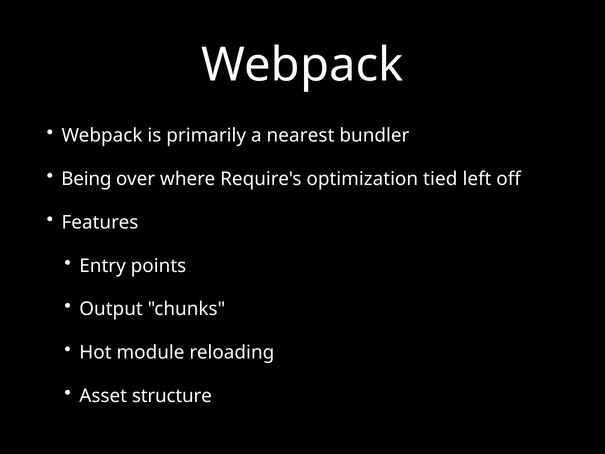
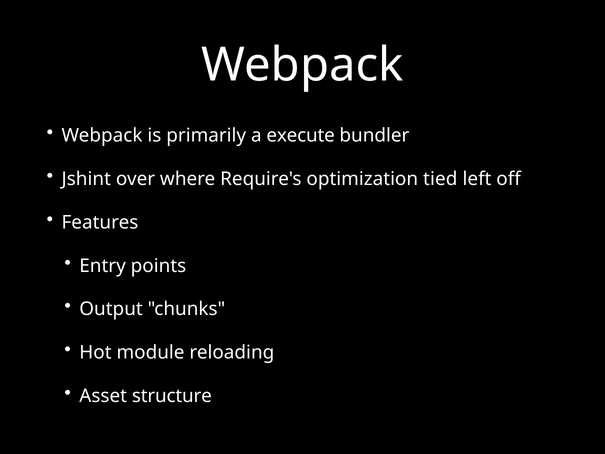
nearest: nearest -> execute (301, 136)
Being: Being -> Jshint (86, 179)
